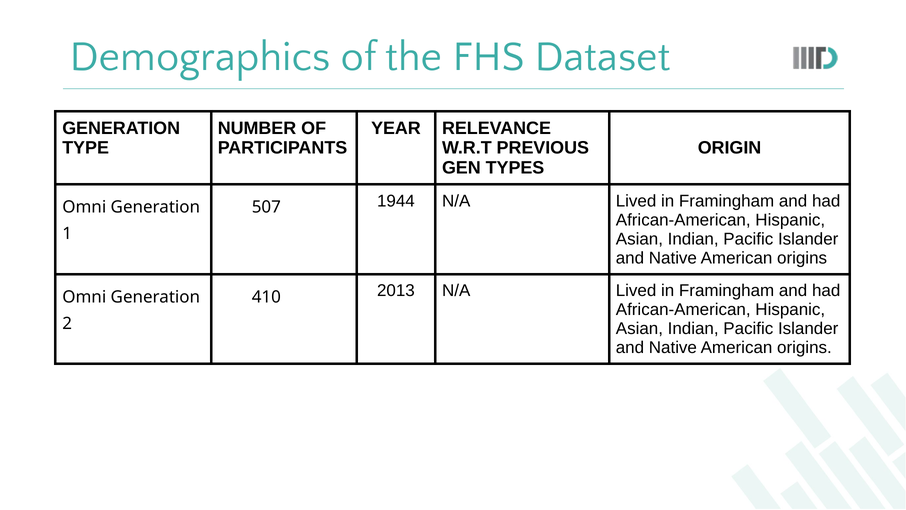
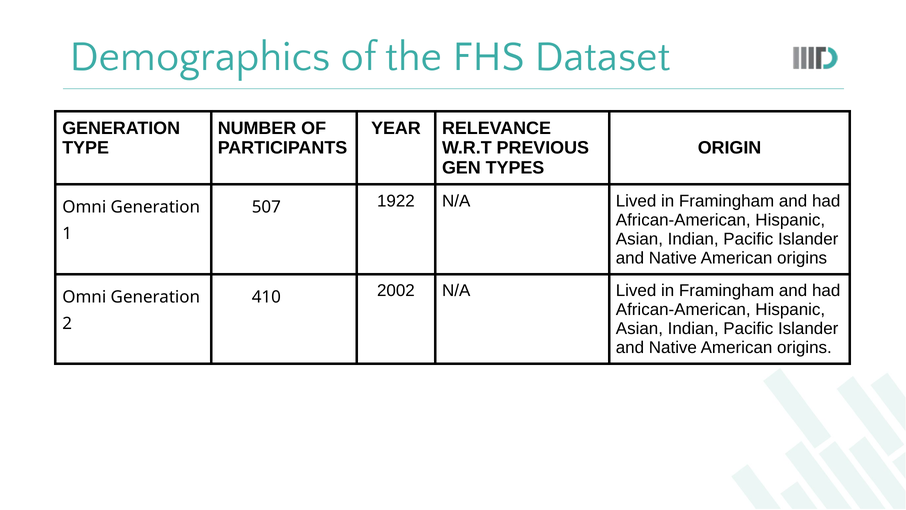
1944: 1944 -> 1922 (396, 201)
2013: 2013 -> 2002 (396, 291)
